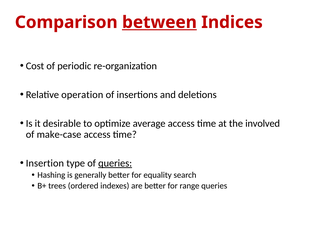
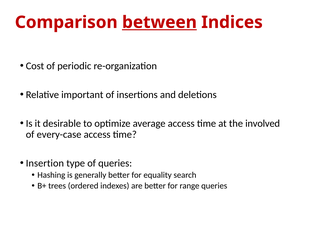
operation: operation -> important (82, 95)
make-case: make-case -> every-case (59, 134)
queries underline: present -> none (115, 163)
